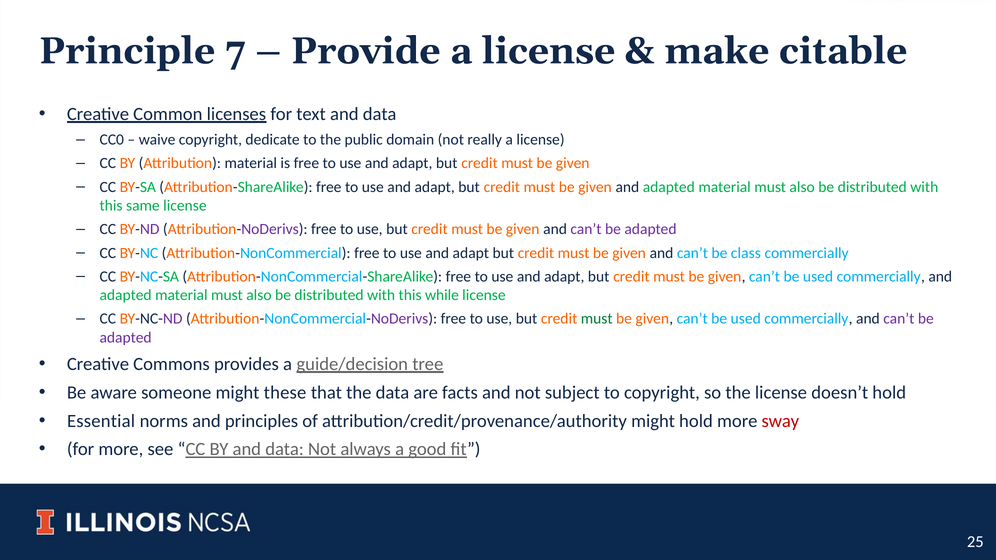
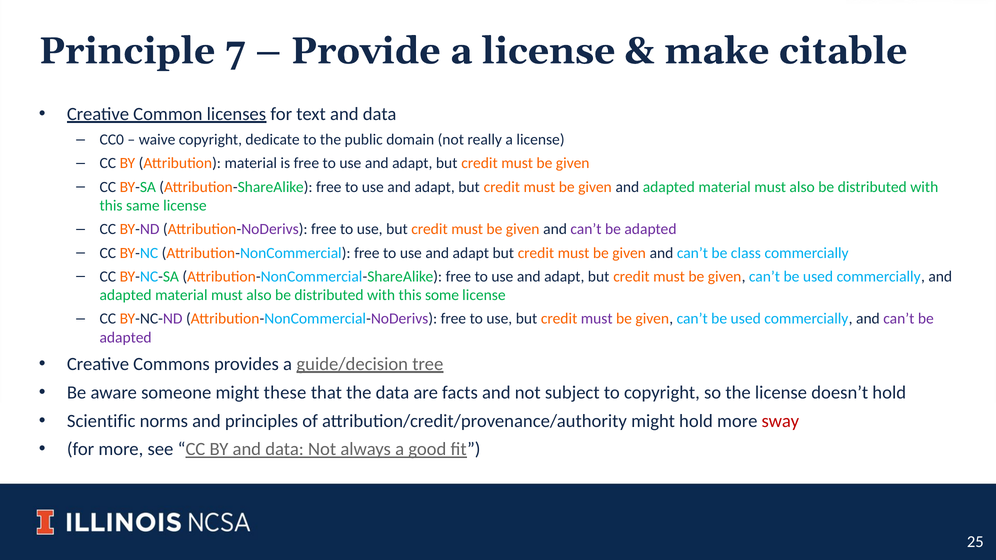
while: while -> some (442, 295)
must colour: green -> purple (597, 319)
Essential: Essential -> Scientific (101, 421)
